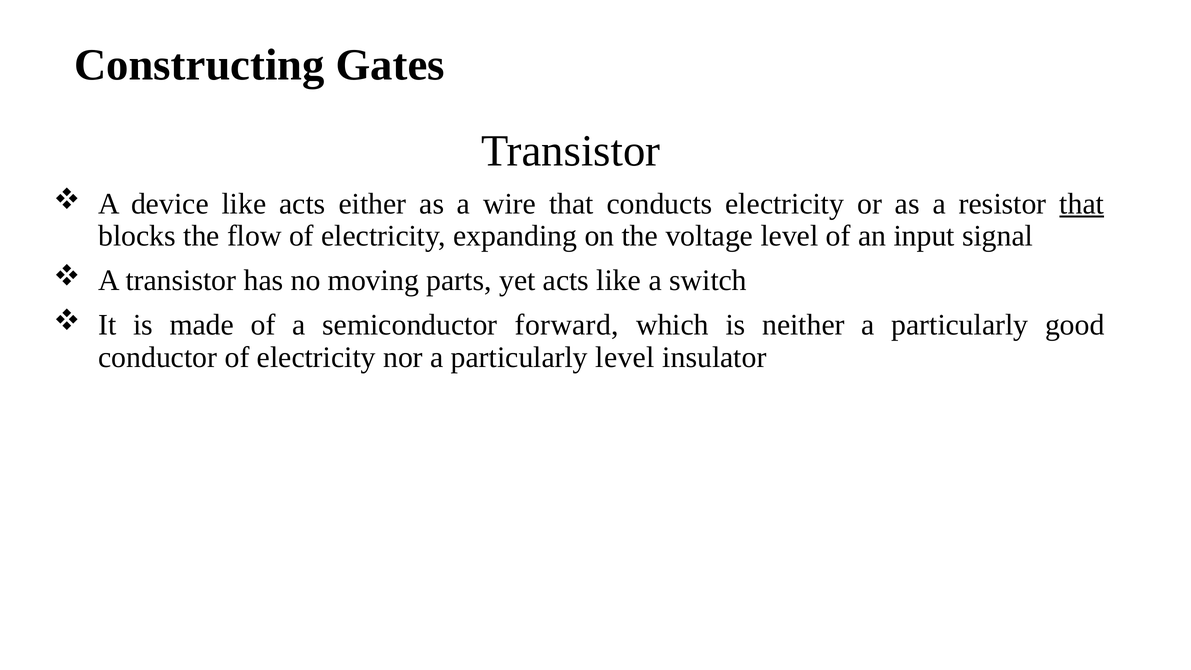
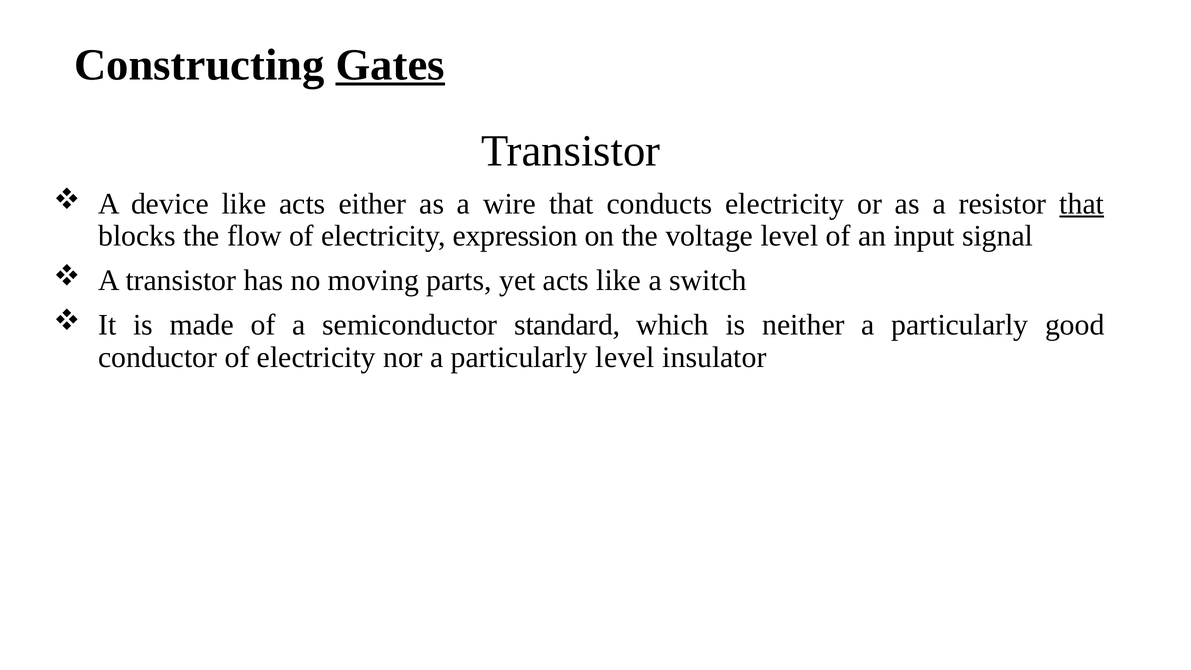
Gates underline: none -> present (390, 65)
expanding: expanding -> expression (515, 236)
forward: forward -> standard (567, 325)
